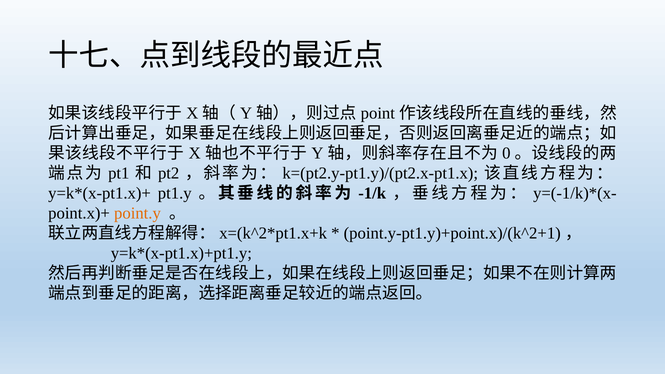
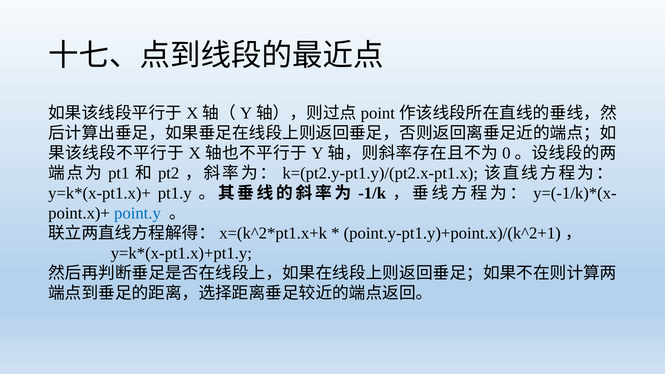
point.y colour: orange -> blue (137, 213)
